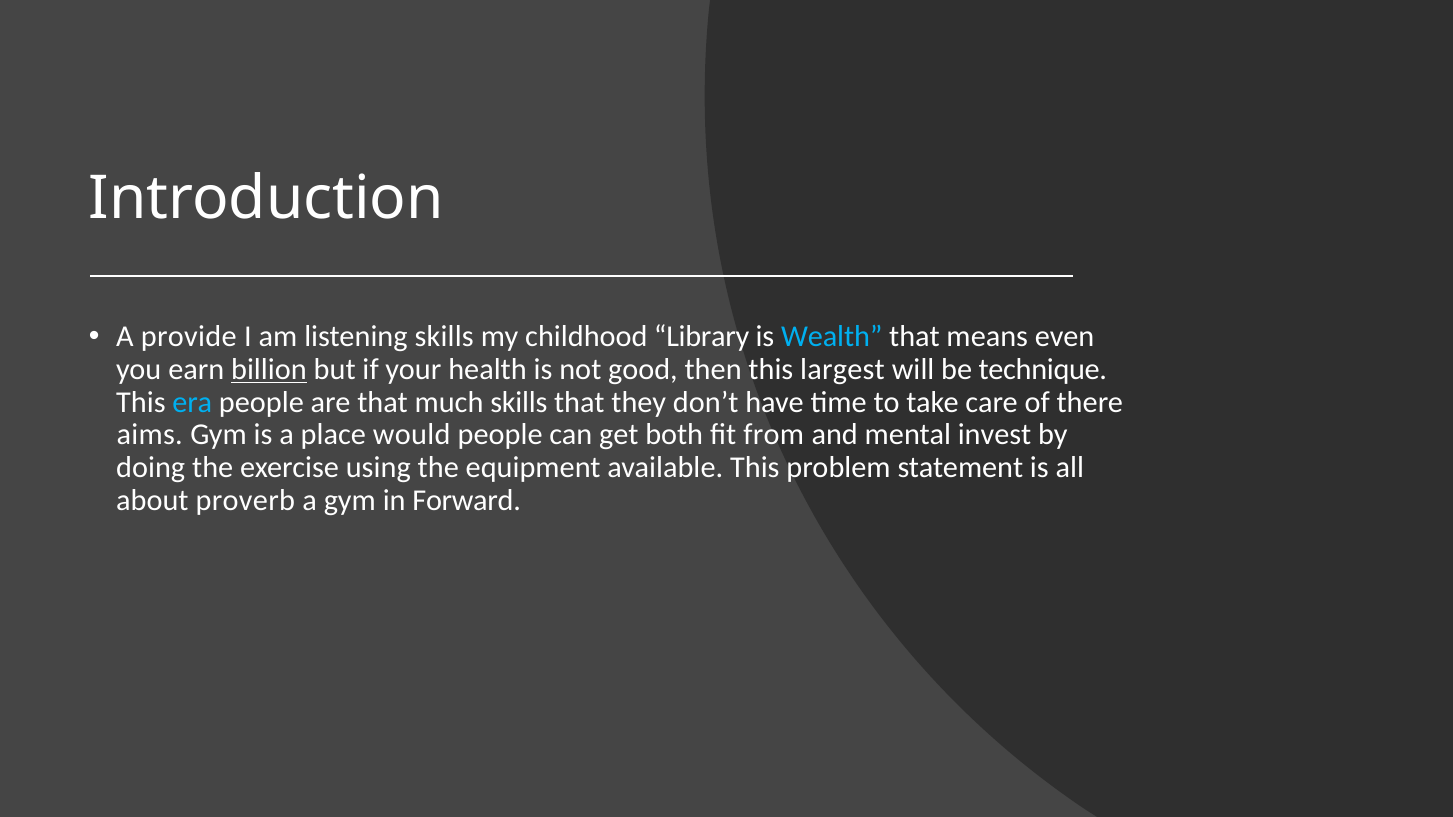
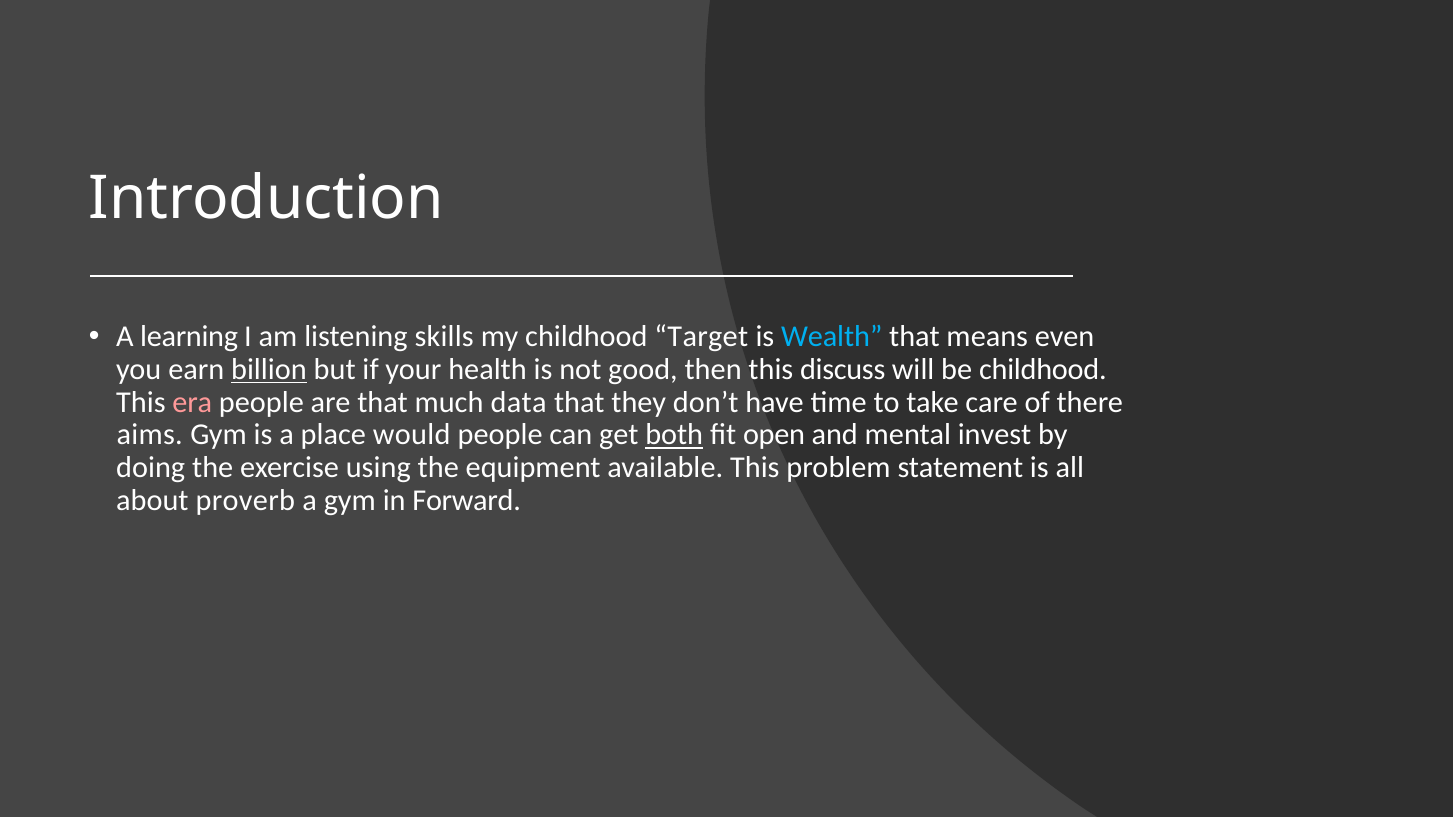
provide: provide -> learning (189, 337)
Library: Library -> Target (701, 337)
largest: largest -> discuss (843, 370)
be technique: technique -> childhood (1043, 370)
era colour: light blue -> pink (192, 402)
much skills: skills -> data (519, 402)
both underline: none -> present (674, 435)
from: from -> open (774, 435)
